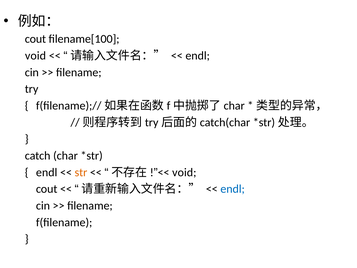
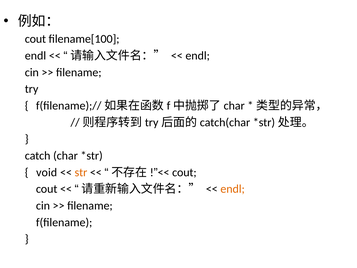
void: void -> endl (35, 56)
endl: endl -> void (47, 172)
void: void -> cout (184, 172)
endl colour: blue -> orange (233, 189)
